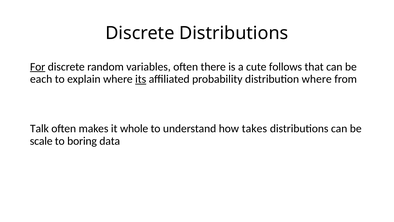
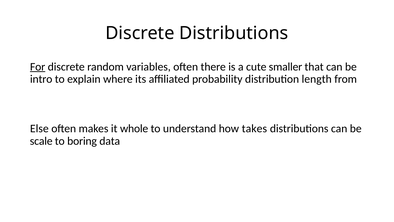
follows: follows -> smaller (286, 67)
each: each -> intro (41, 79)
its underline: present -> none (141, 79)
distribution where: where -> length (317, 79)
Talk: Talk -> Else (39, 128)
